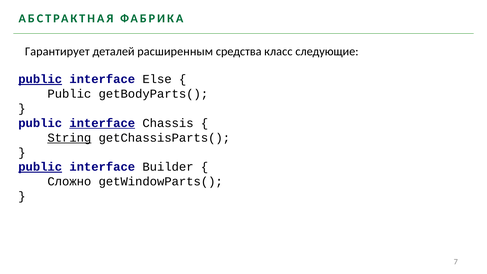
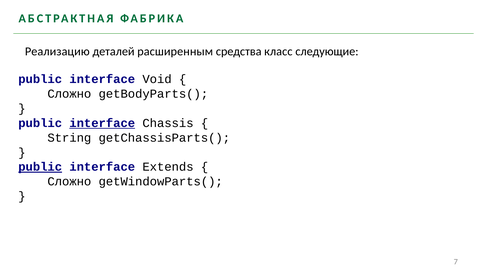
Гарантирует: Гарантирует -> Реализацию (57, 52)
public underline: present -> none (40, 79)
Else: Else -> Void (157, 79)
Public: Public -> Сложно (69, 94)
String underline: present -> none (69, 138)
Builder: Builder -> Extends (168, 167)
